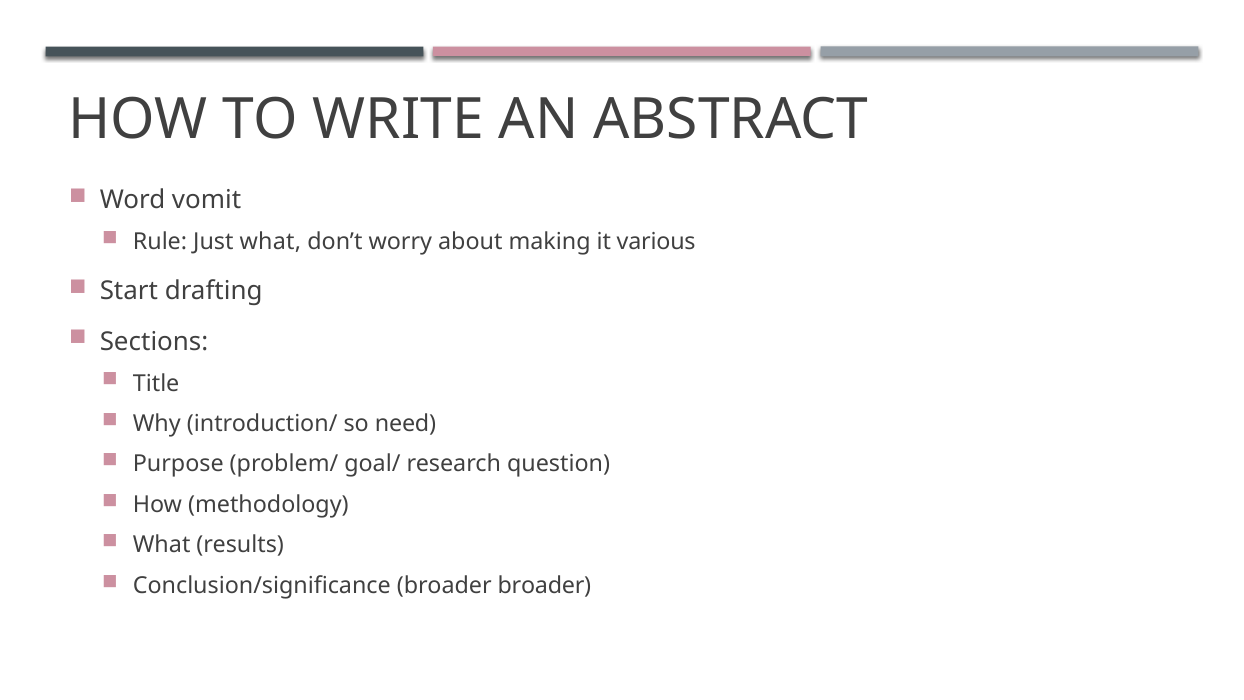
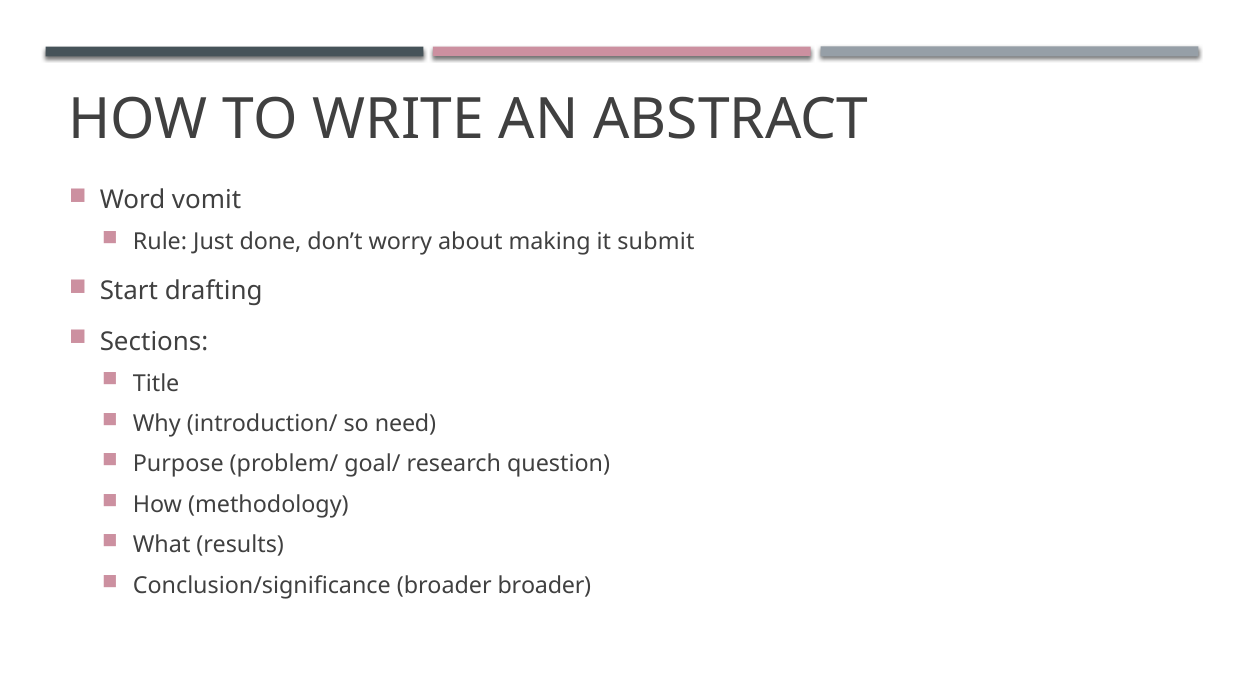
Just what: what -> done (270, 242)
various: various -> submit (656, 242)
